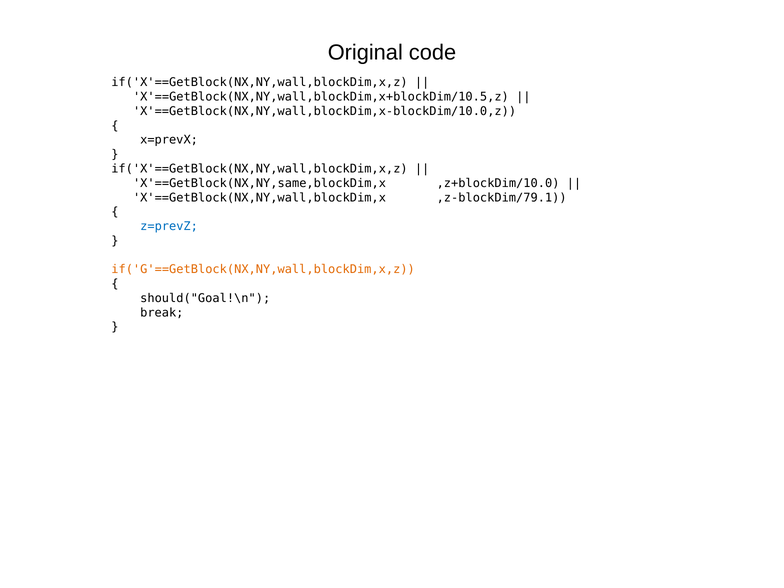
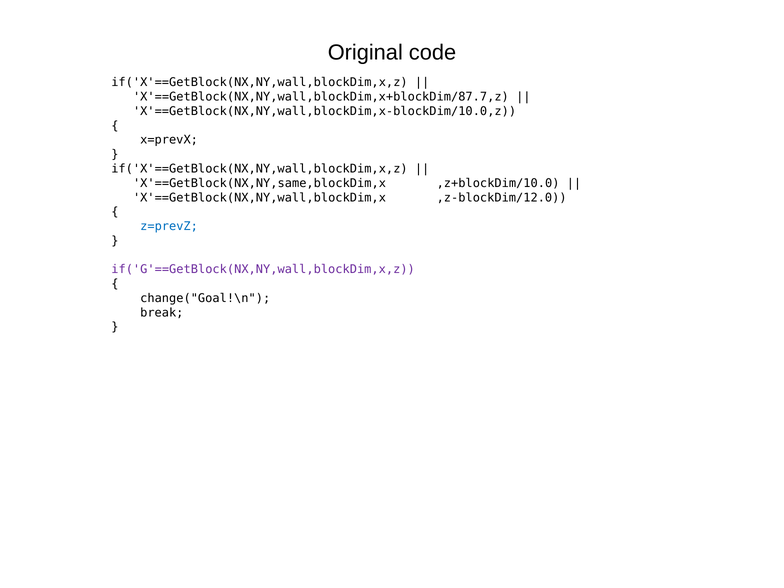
X'==GetBlock(NX,NY,wall,blockDim,x+blockDim/10.5,z: X'==GetBlock(NX,NY,wall,blockDim,x+blockDim/10.5,z -> X'==GetBlock(NX,NY,wall,blockDim,x+blockDim/87.7,z (321, 97)
,z-blockDim/79.1: ,z-blockDim/79.1 -> ,z-blockDim/12.0 (502, 198)
if('G'==GetBlock(NX,NY,wall,blockDim,x,z colour: orange -> purple (263, 269)
should("Goal!\n: should("Goal!\n -> change("Goal!\n (205, 298)
